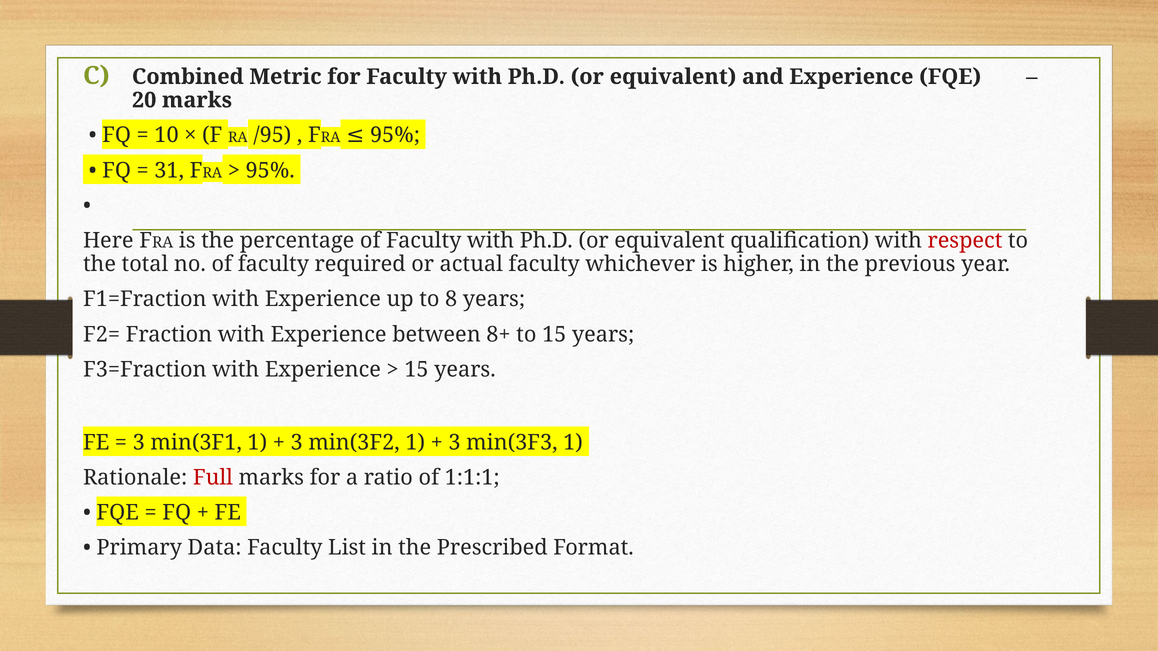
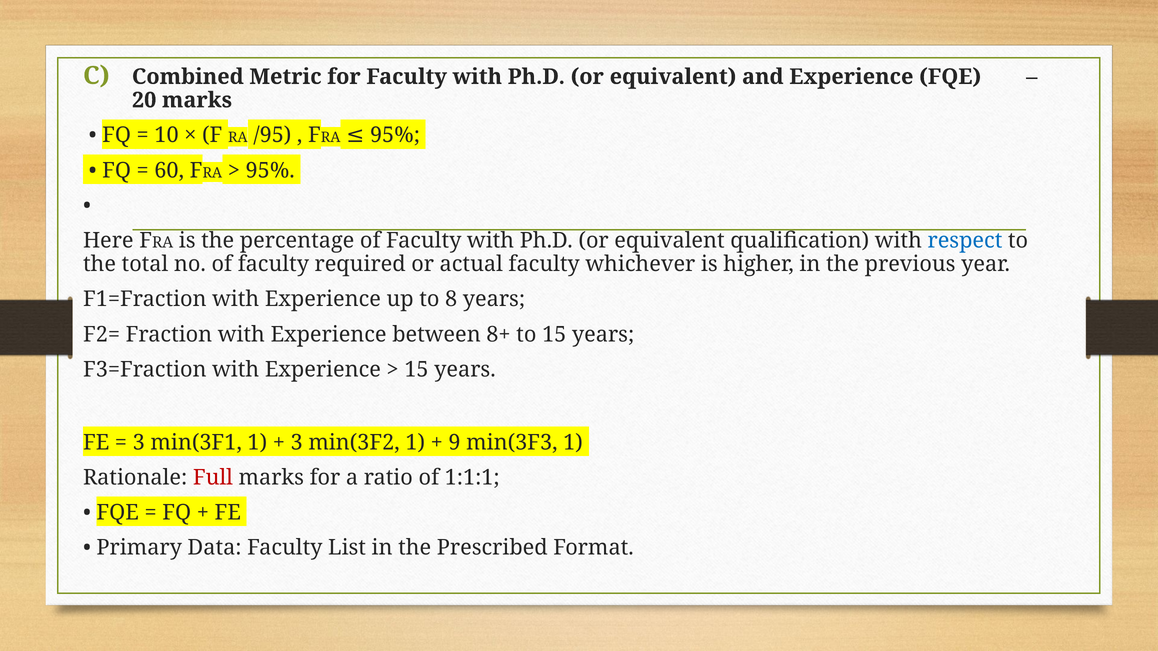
31: 31 -> 60 (169, 171)
respect colour: red -> blue (965, 241)
3: 3 -> 9 (454, 443)
